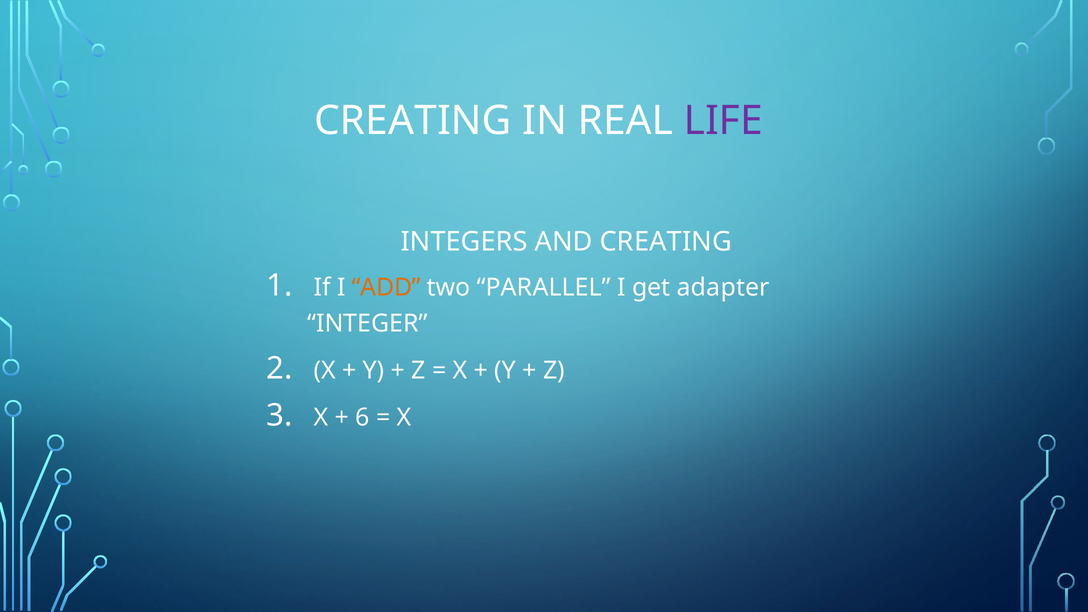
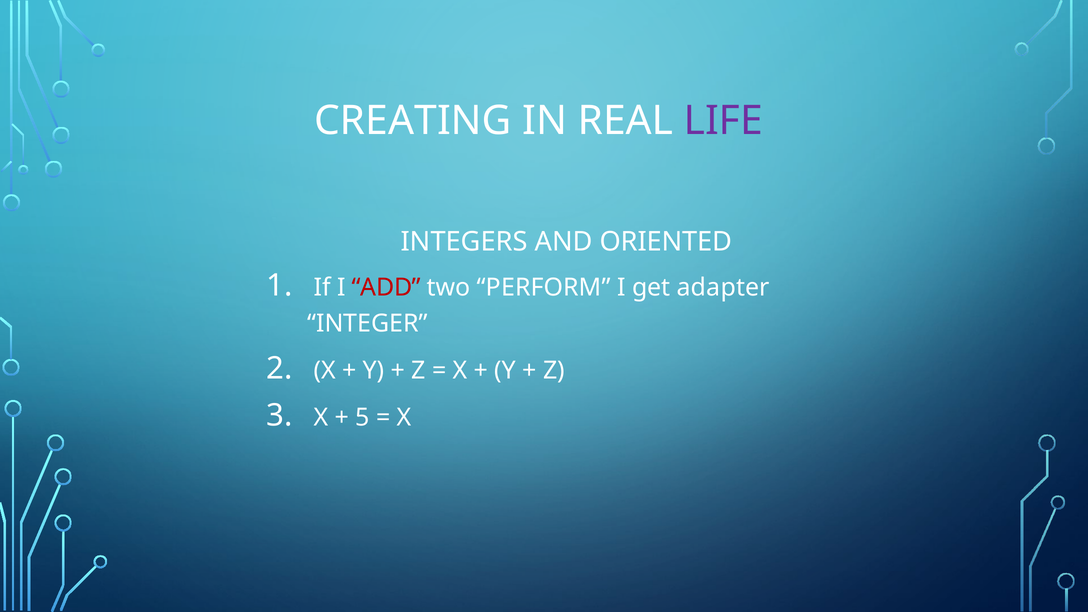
AND CREATING: CREATING -> ORIENTED (666, 242)
ADD colour: orange -> red (386, 287)
PARALLEL: PARALLEL -> PERFORM (544, 287)
6: 6 -> 5 (363, 418)
